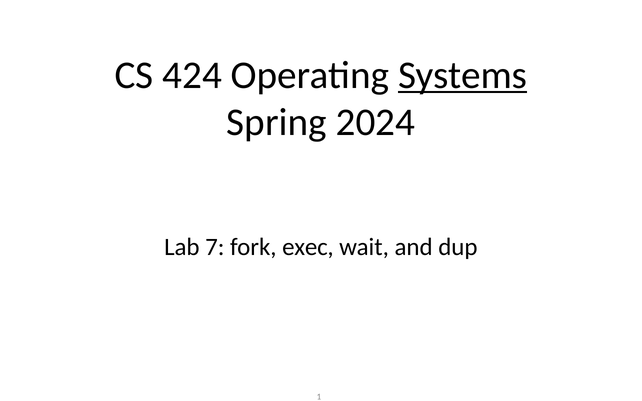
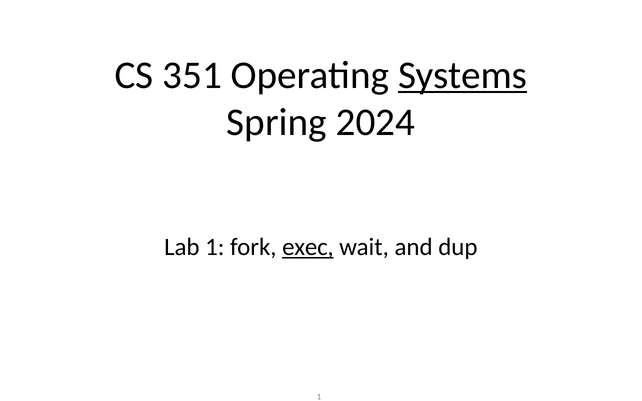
424: 424 -> 351 (192, 75)
Lab 7: 7 -> 1 (215, 247)
exec underline: none -> present (308, 247)
